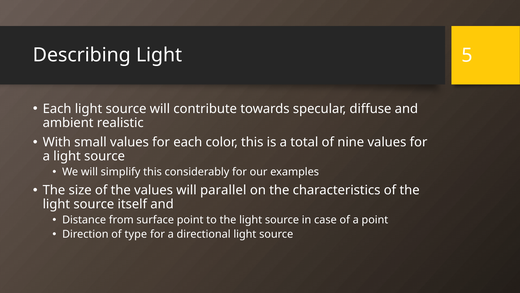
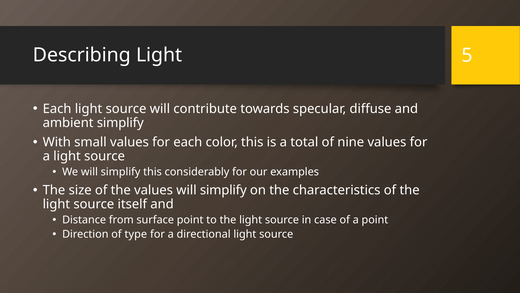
ambient realistic: realistic -> simplify (120, 123)
values will parallel: parallel -> simplify (223, 190)
